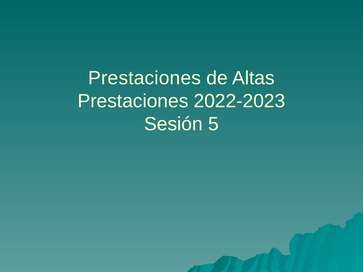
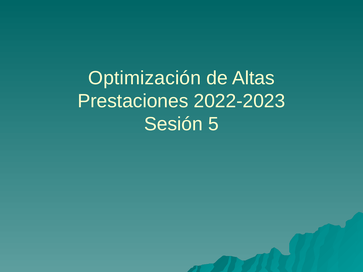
Prestaciones: Prestaciones -> Optimización (145, 78)
